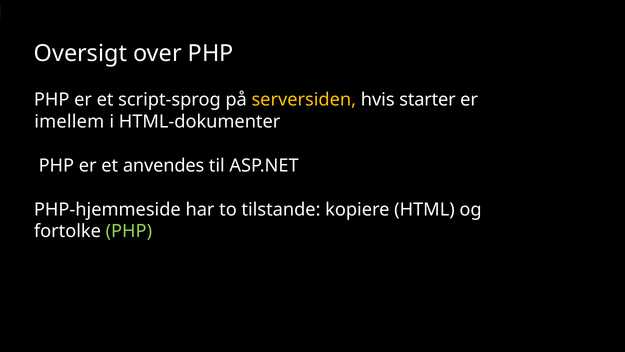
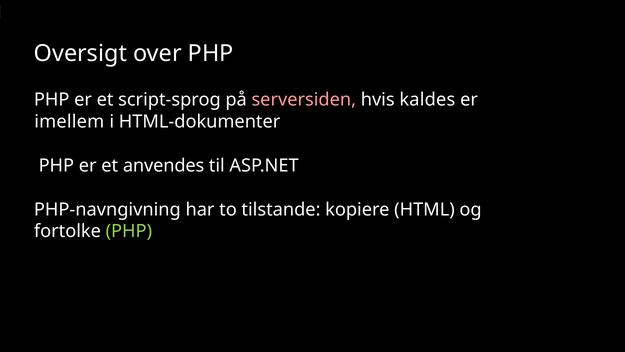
serversiden colour: yellow -> pink (304, 100)
starter: starter -> kaldes (427, 100)
PHP-hjemmeside: PHP-hjemmeside -> PHP-navngivning (107, 209)
